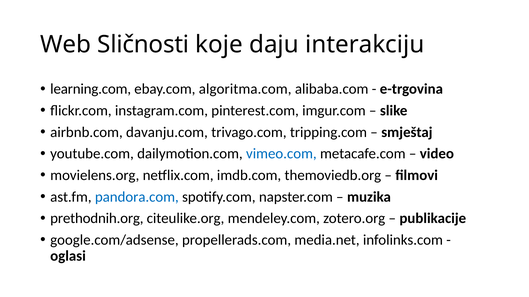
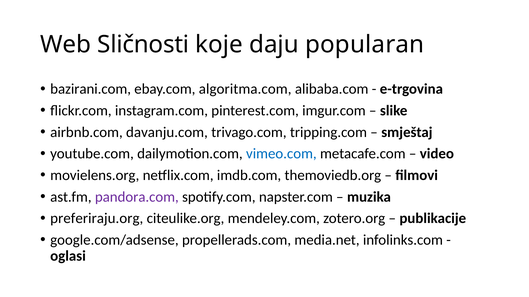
interakciju: interakciju -> popularan (365, 44)
learning.com: learning.com -> bazirani.com (91, 89)
pandora.com colour: blue -> purple (137, 197)
prethodnih.org: prethodnih.org -> preferiraju.org (97, 219)
